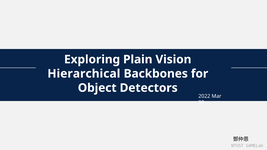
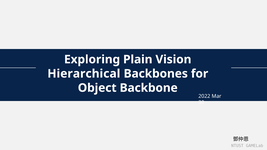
Detectors: Detectors -> Backbone (149, 88)
